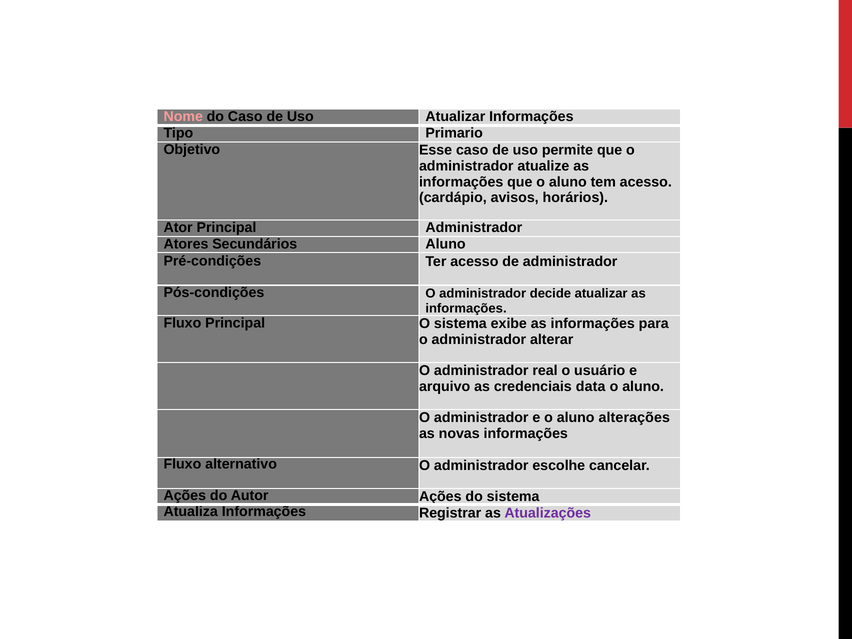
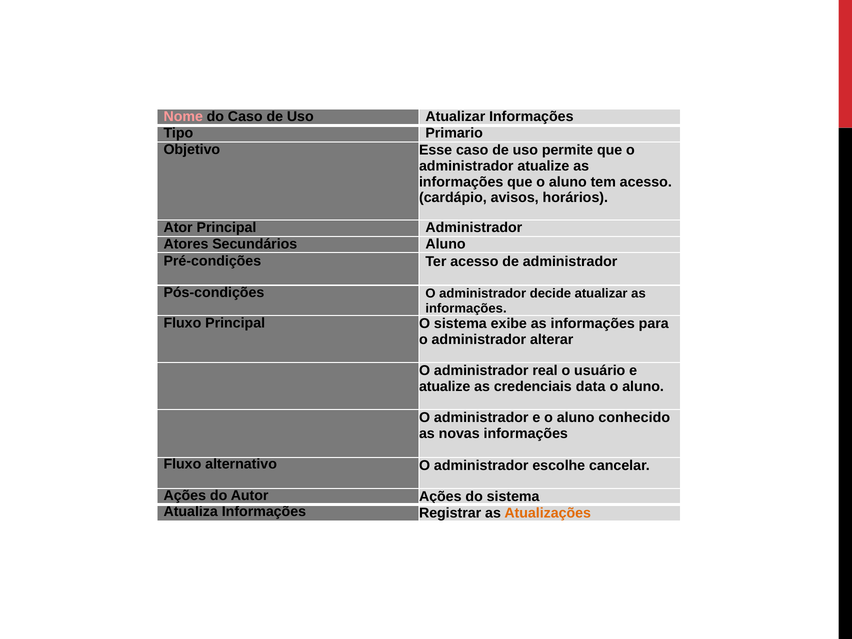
arquivo: arquivo -> atualize (445, 387)
alterações: alterações -> conhecido (634, 418)
Atualizações colour: purple -> orange (548, 513)
